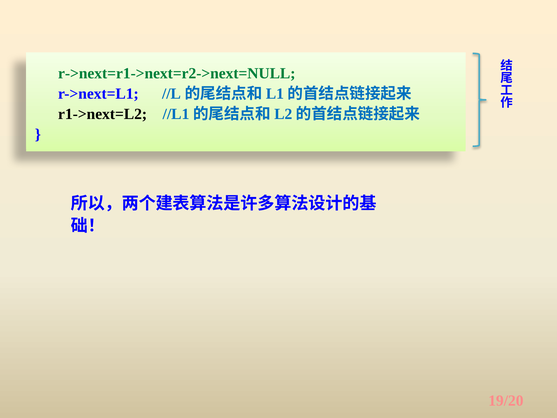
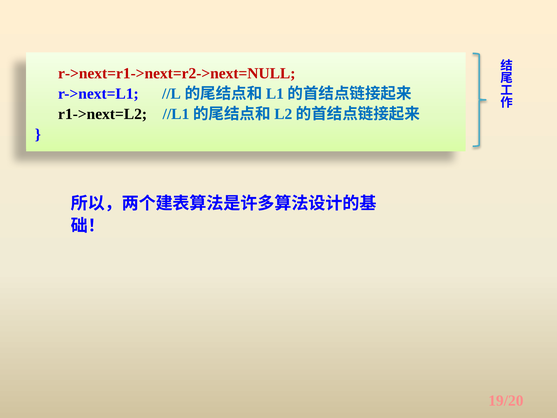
r->next=r1->next=r2->next=NULL colour: green -> red (177, 73)
